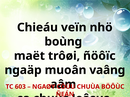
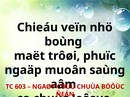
ñöôïc: ñöôïc -> phuïc (99, 56)
vaâng: vaâng -> saùng (107, 70)
